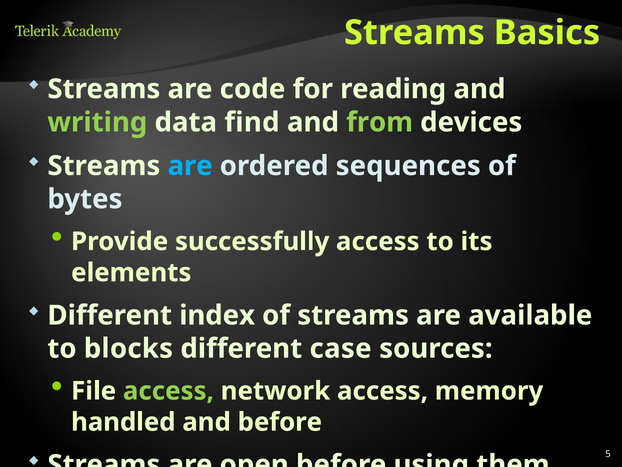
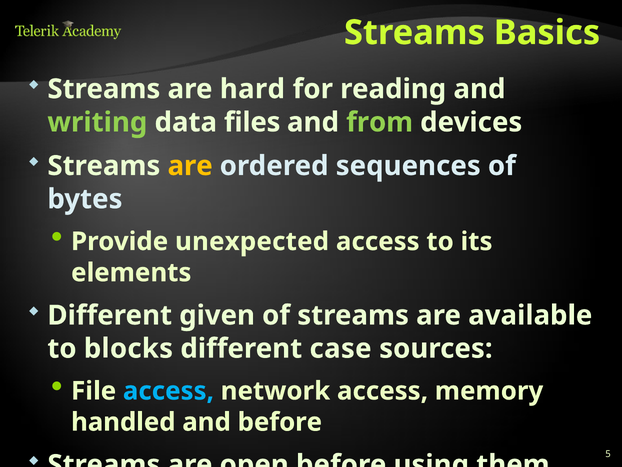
code: code -> hard (252, 89)
find: find -> files (252, 122)
are colour: light blue -> yellow (190, 166)
successfully: successfully -> unexpected (252, 241)
index: index -> given (217, 315)
access colour: light green -> light blue (168, 391)
